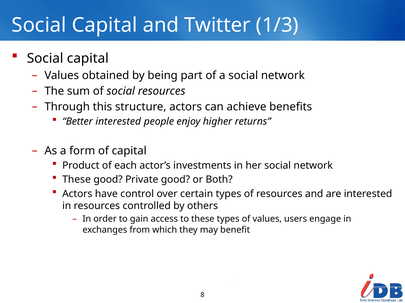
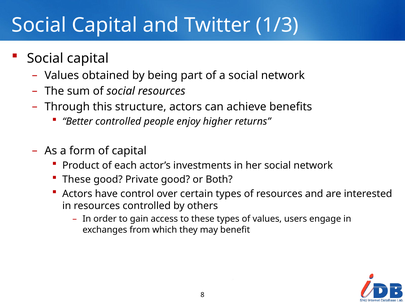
Better interested: interested -> controlled (118, 122)
